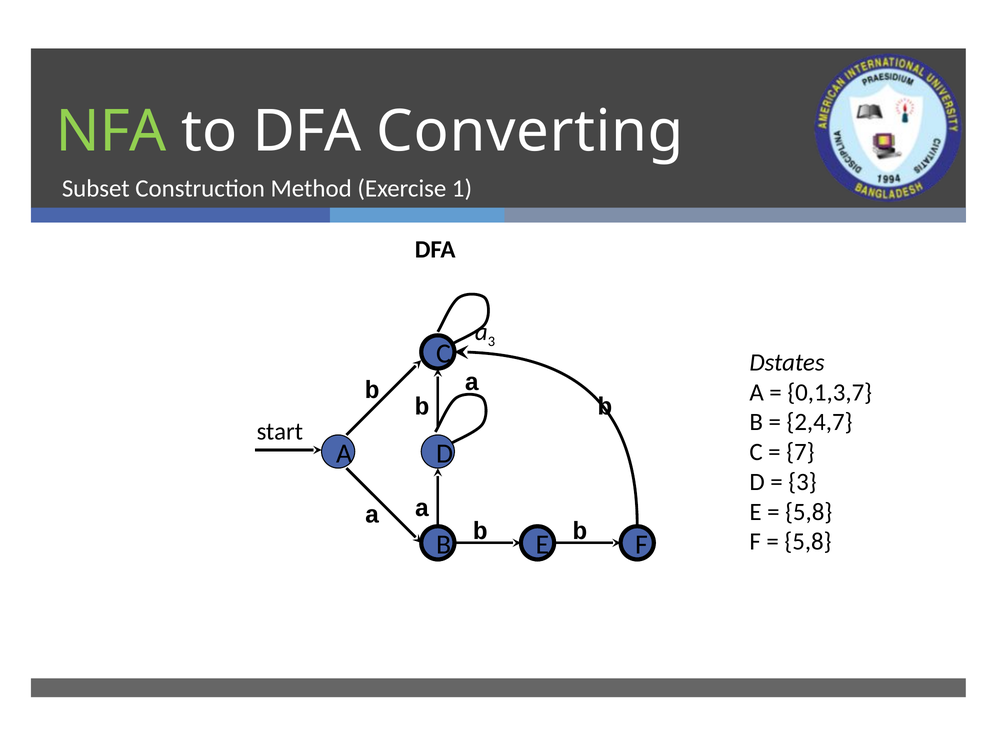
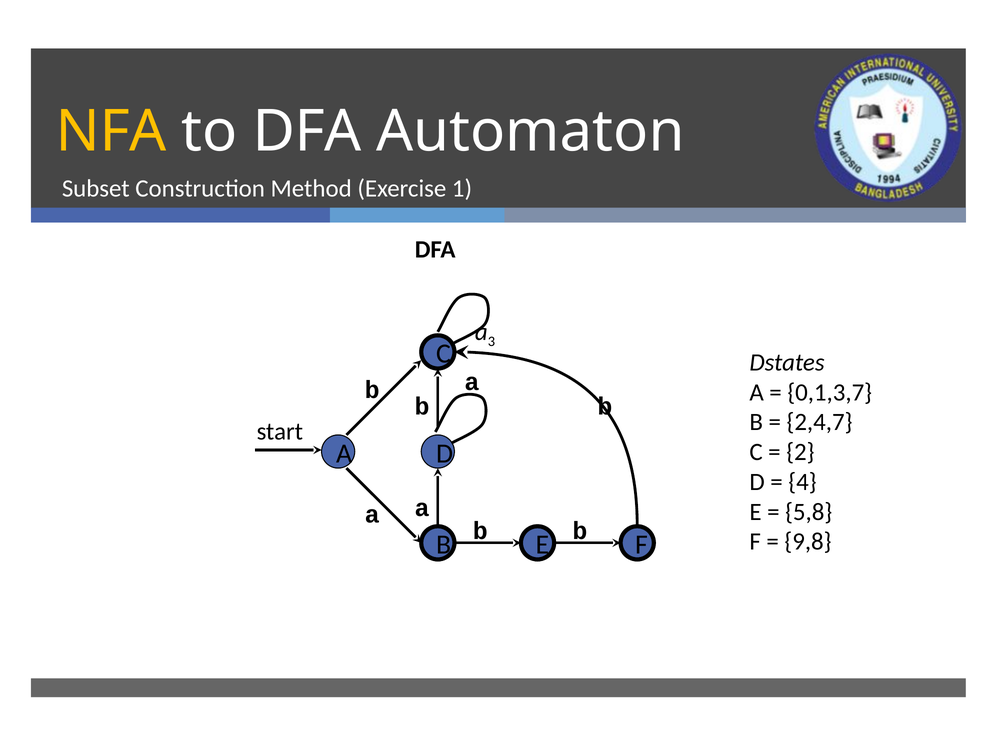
NFA colour: light green -> yellow (111, 132)
Converting: Converting -> Automaton (530, 132)
7: 7 -> 2 (800, 453)
3: 3 -> 4 (802, 483)
5,8: 5,8 -> 9,8 (808, 542)
